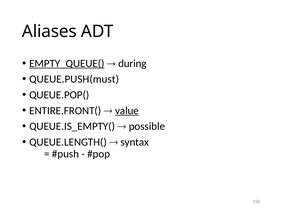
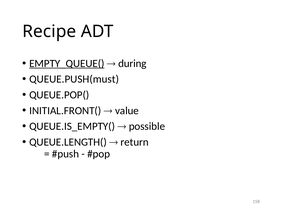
Aliases: Aliases -> Recipe (49, 32)
ENTIRE.FRONT(: ENTIRE.FRONT( -> INITIAL.FRONT( (65, 111)
value underline: present -> none (127, 111)
syntax: syntax -> return (135, 142)
